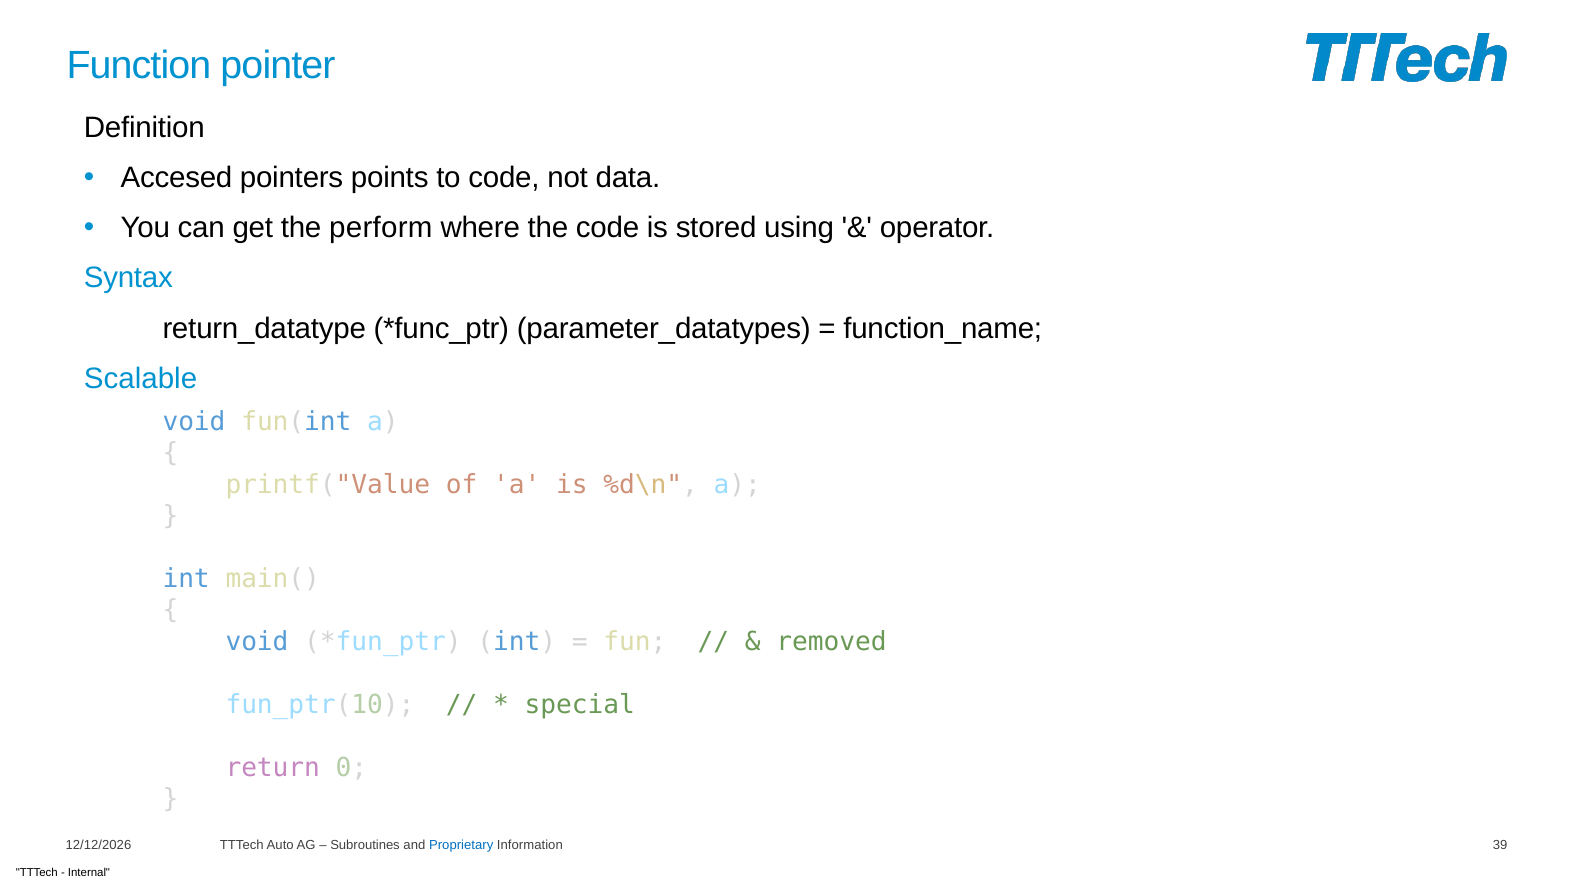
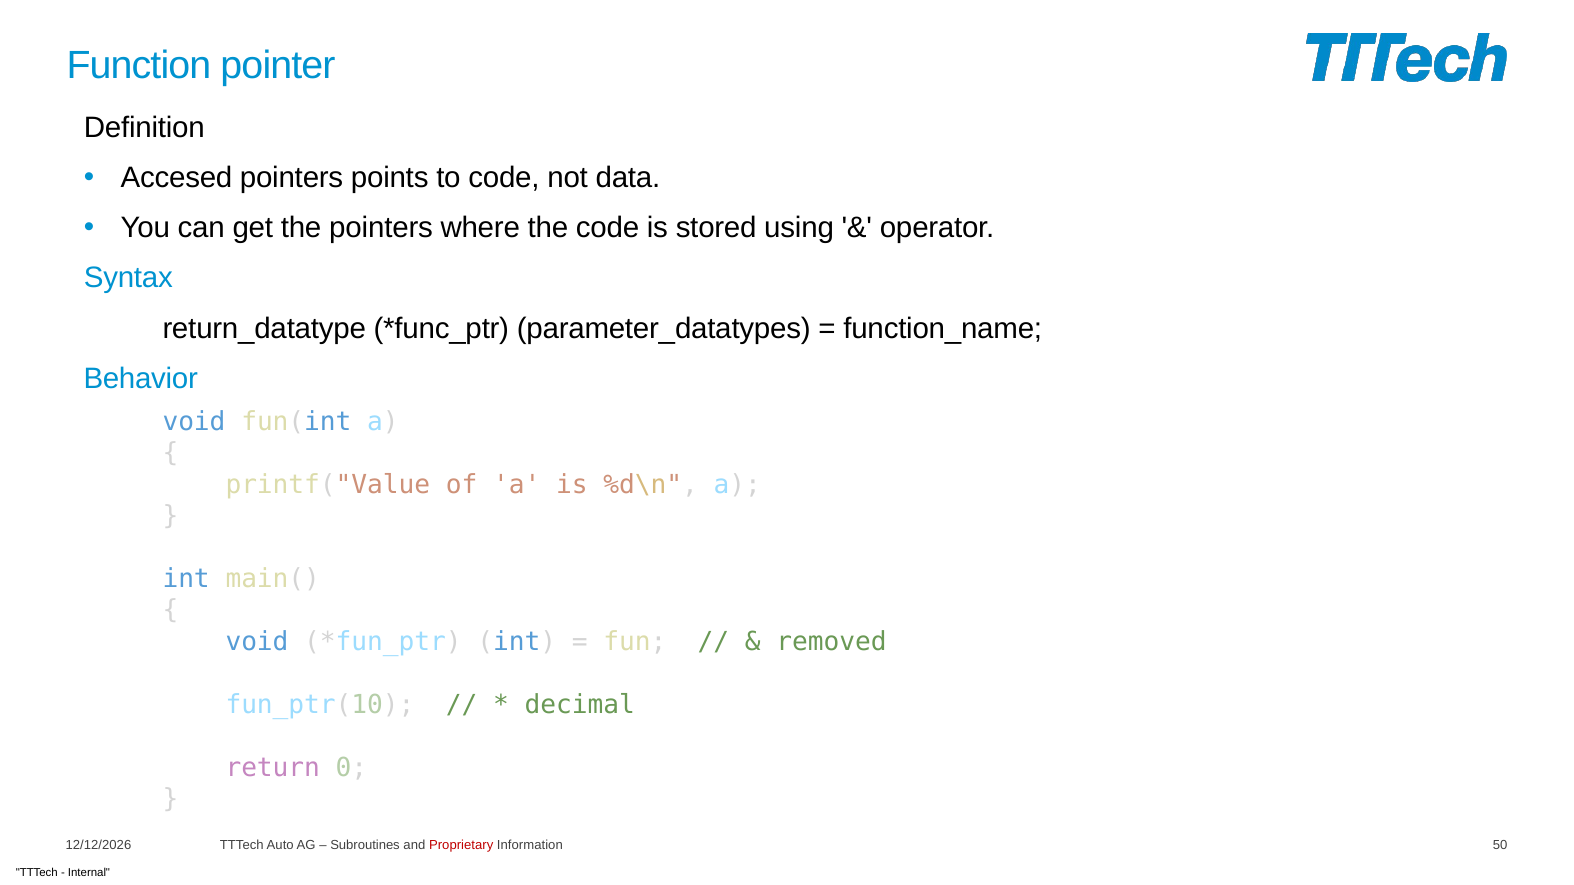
the perform: perform -> pointers (381, 228)
Scalable: Scalable -> Behavior (141, 379)
special: special -> decimal (580, 705)
Proprietary colour: blue -> red (461, 846)
39: 39 -> 50 (1500, 846)
